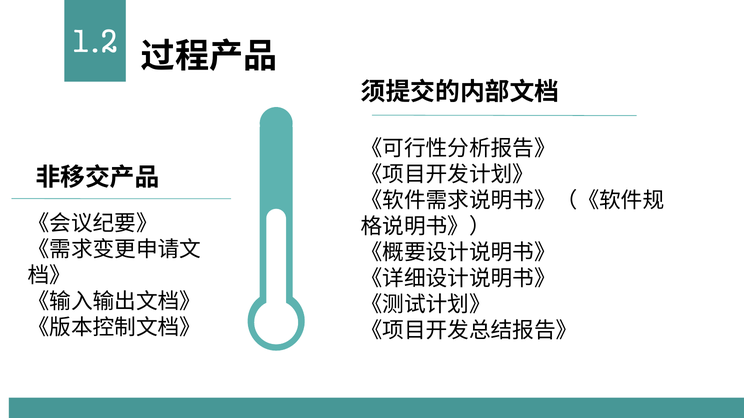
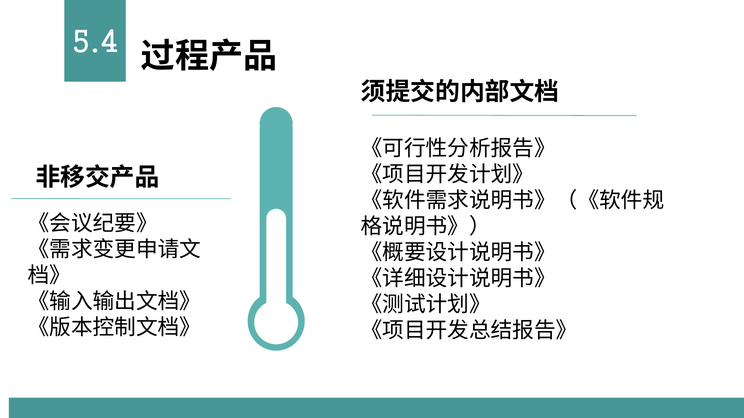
1.2: 1.2 -> 5.4 (95, 42)
